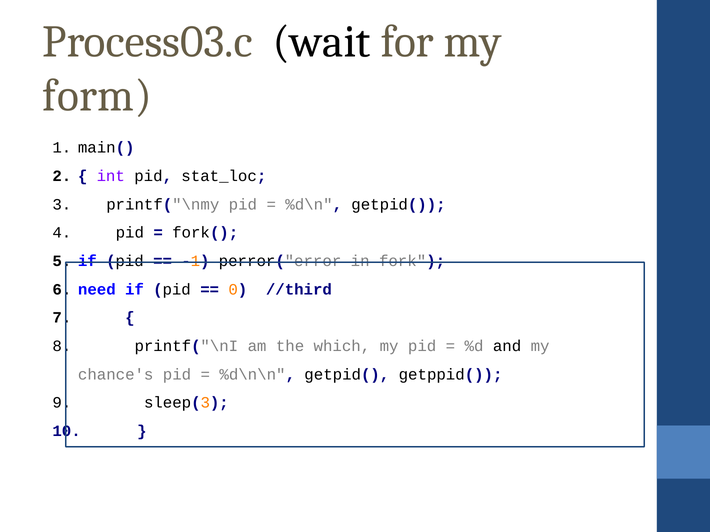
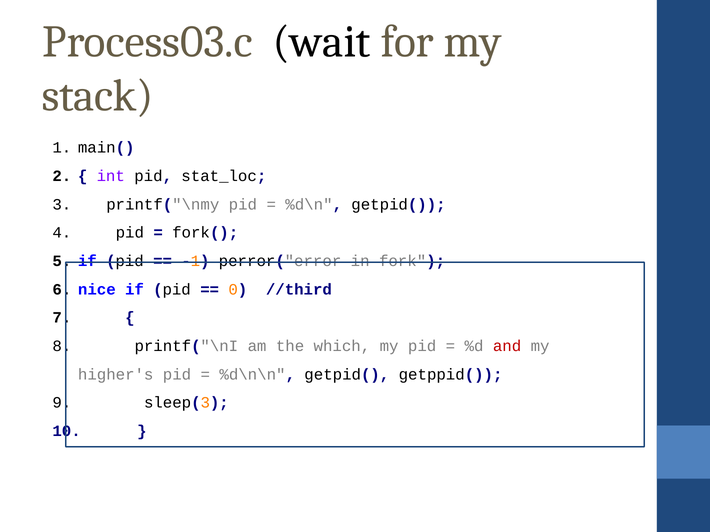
form: form -> stack (98, 96)
need: need -> nice (97, 290)
and colour: black -> red (507, 346)
chance's: chance's -> higher's (116, 375)
